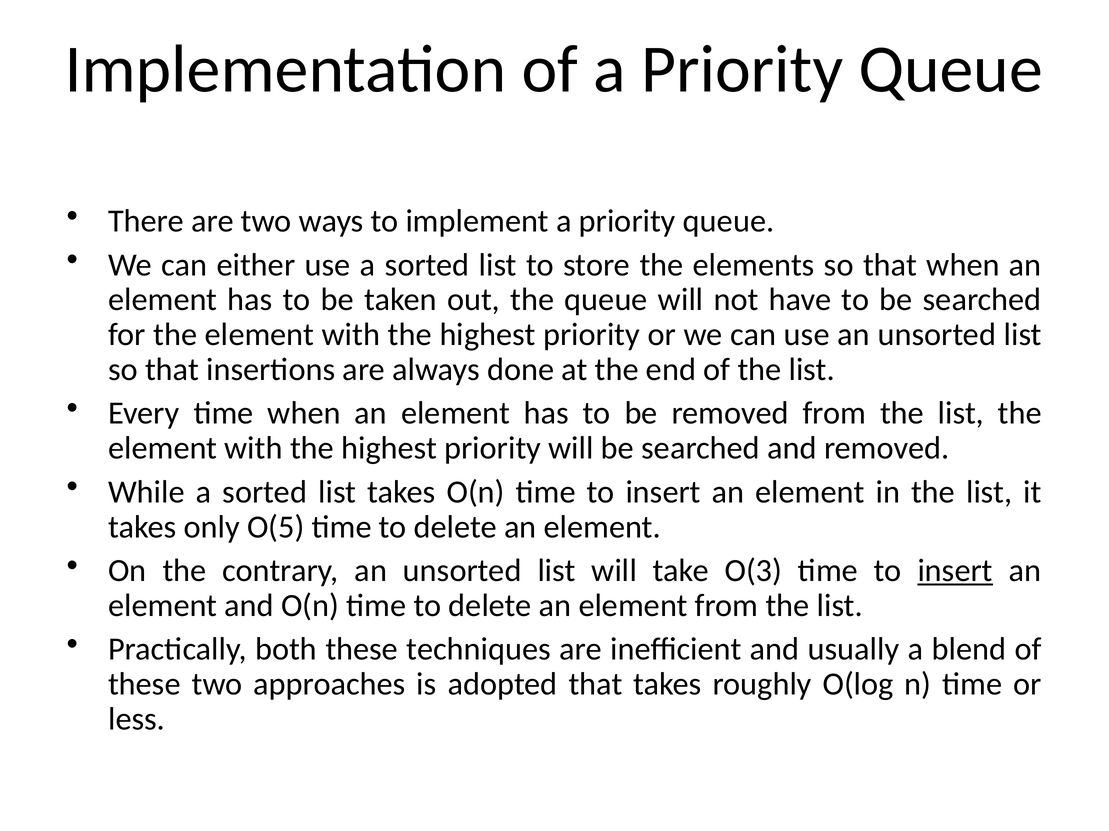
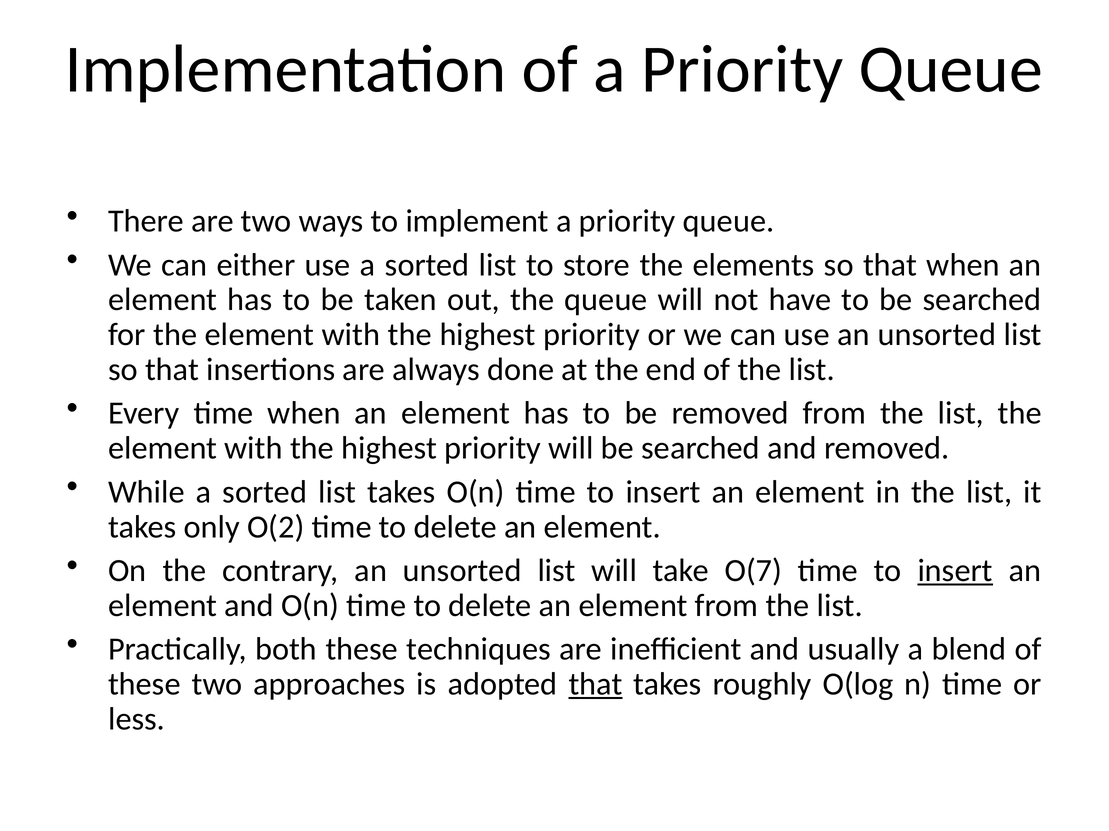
O(5: O(5 -> O(2 (276, 527)
O(3: O(3 -> O(7 (753, 571)
that underline: none -> present (596, 685)
